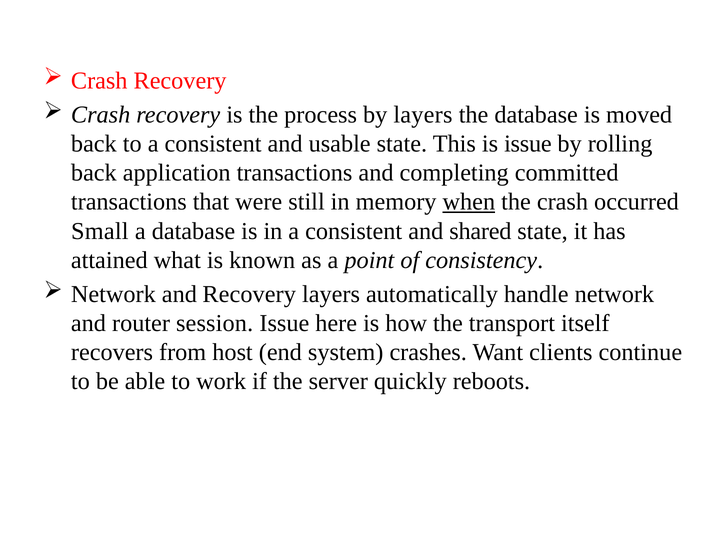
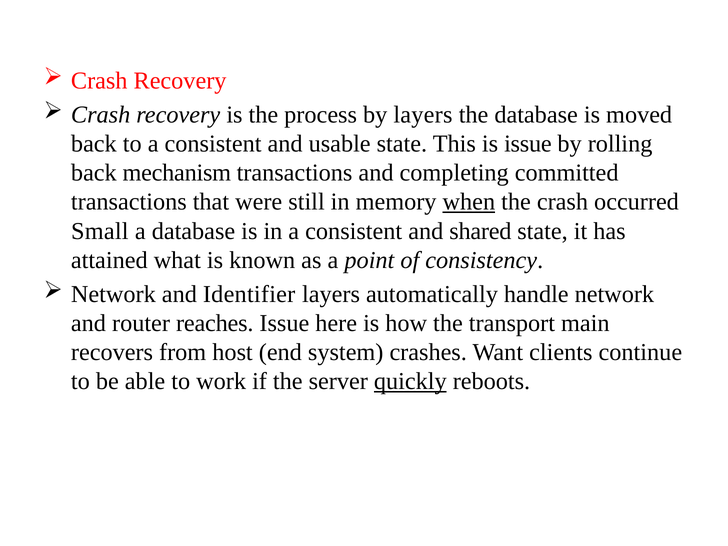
application: application -> mechanism (177, 173)
and Recovery: Recovery -> Identifier (249, 294)
session: session -> reaches (215, 323)
itself: itself -> main (585, 323)
quickly underline: none -> present (410, 381)
